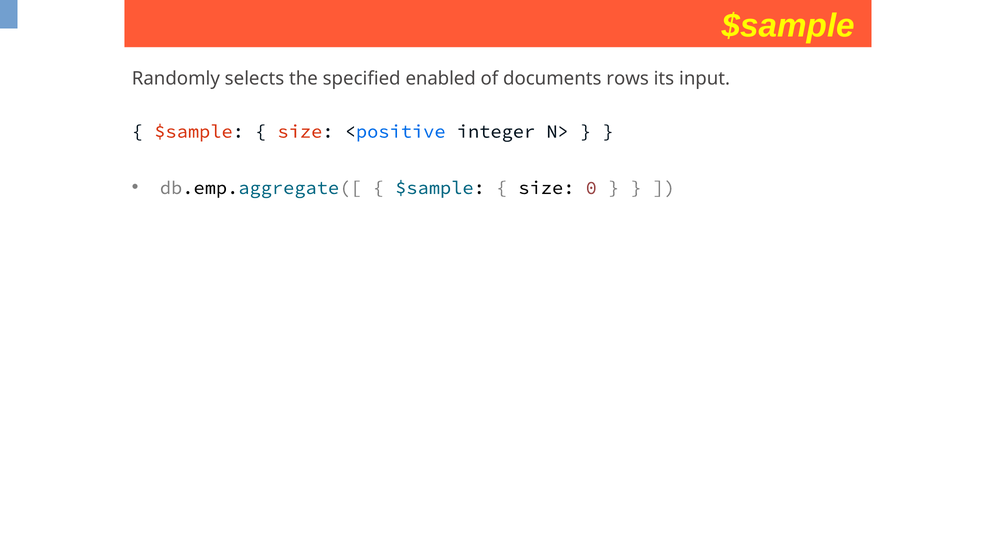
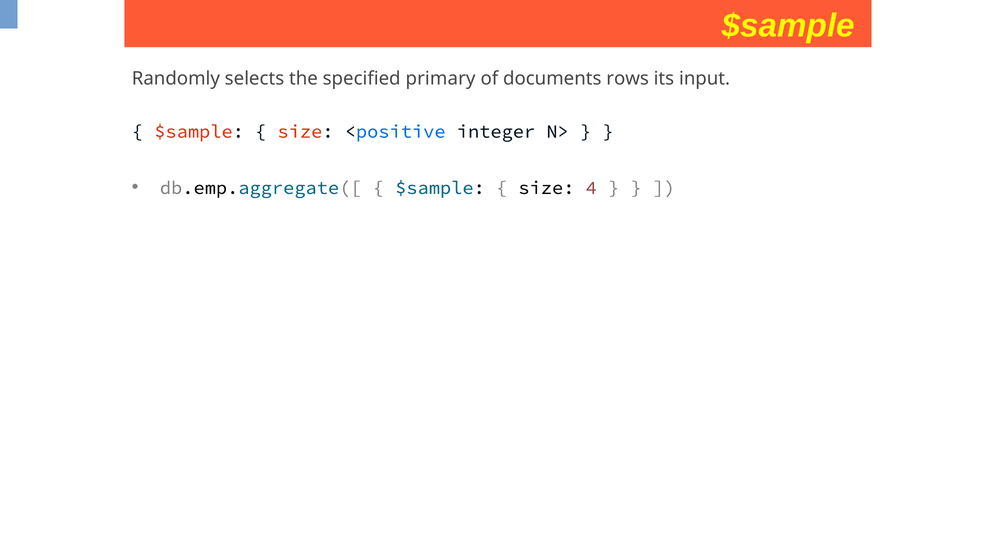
enabled: enabled -> primary (441, 78)
0: 0 -> 4 (591, 188)
